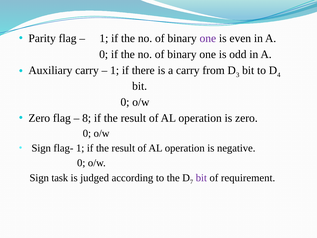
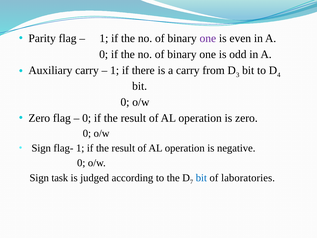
8: 8 -> 0 (87, 118)
bit colour: purple -> blue (201, 178)
requirement: requirement -> laboratories (248, 178)
